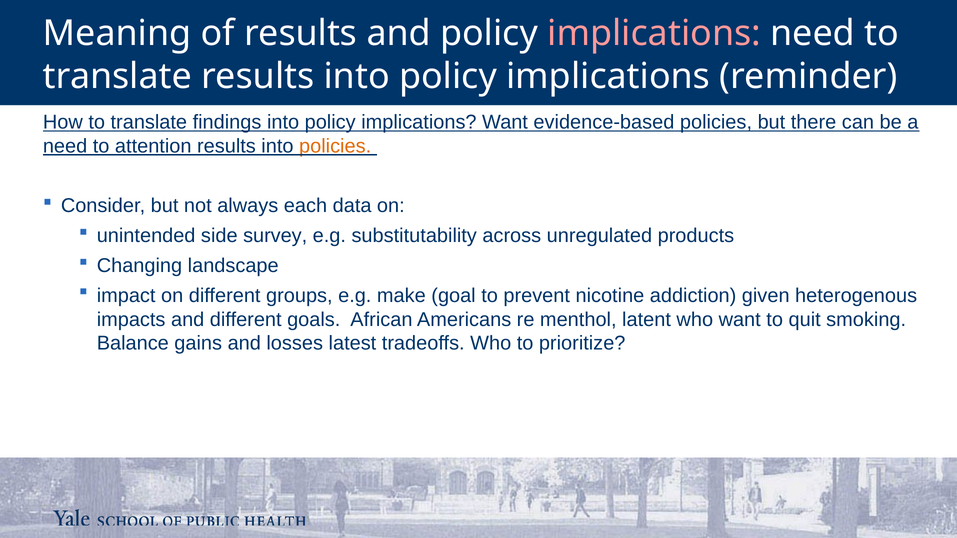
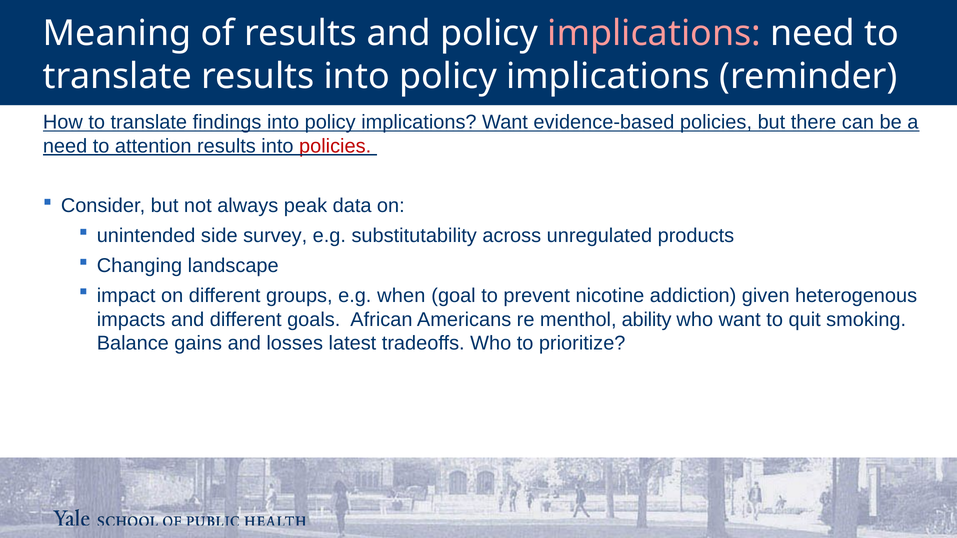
policies colour: orange -> red (335, 146)
each: each -> peak (305, 206)
make: make -> when (401, 296)
latent: latent -> ability (647, 320)
